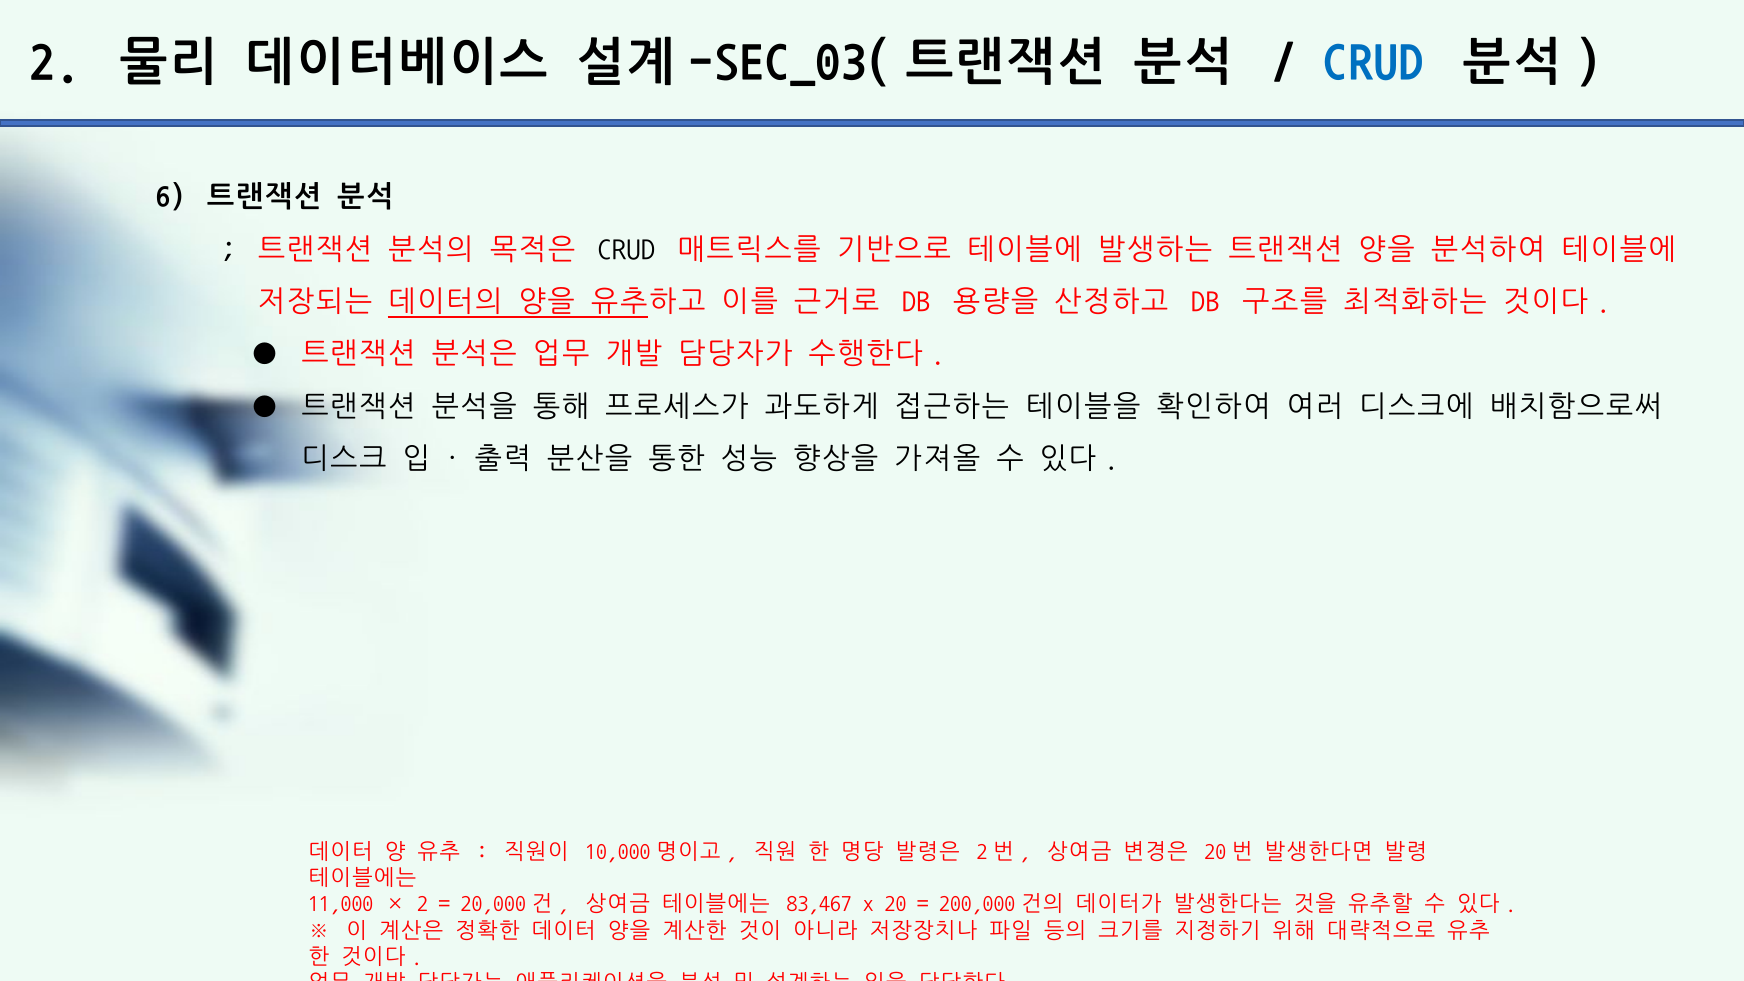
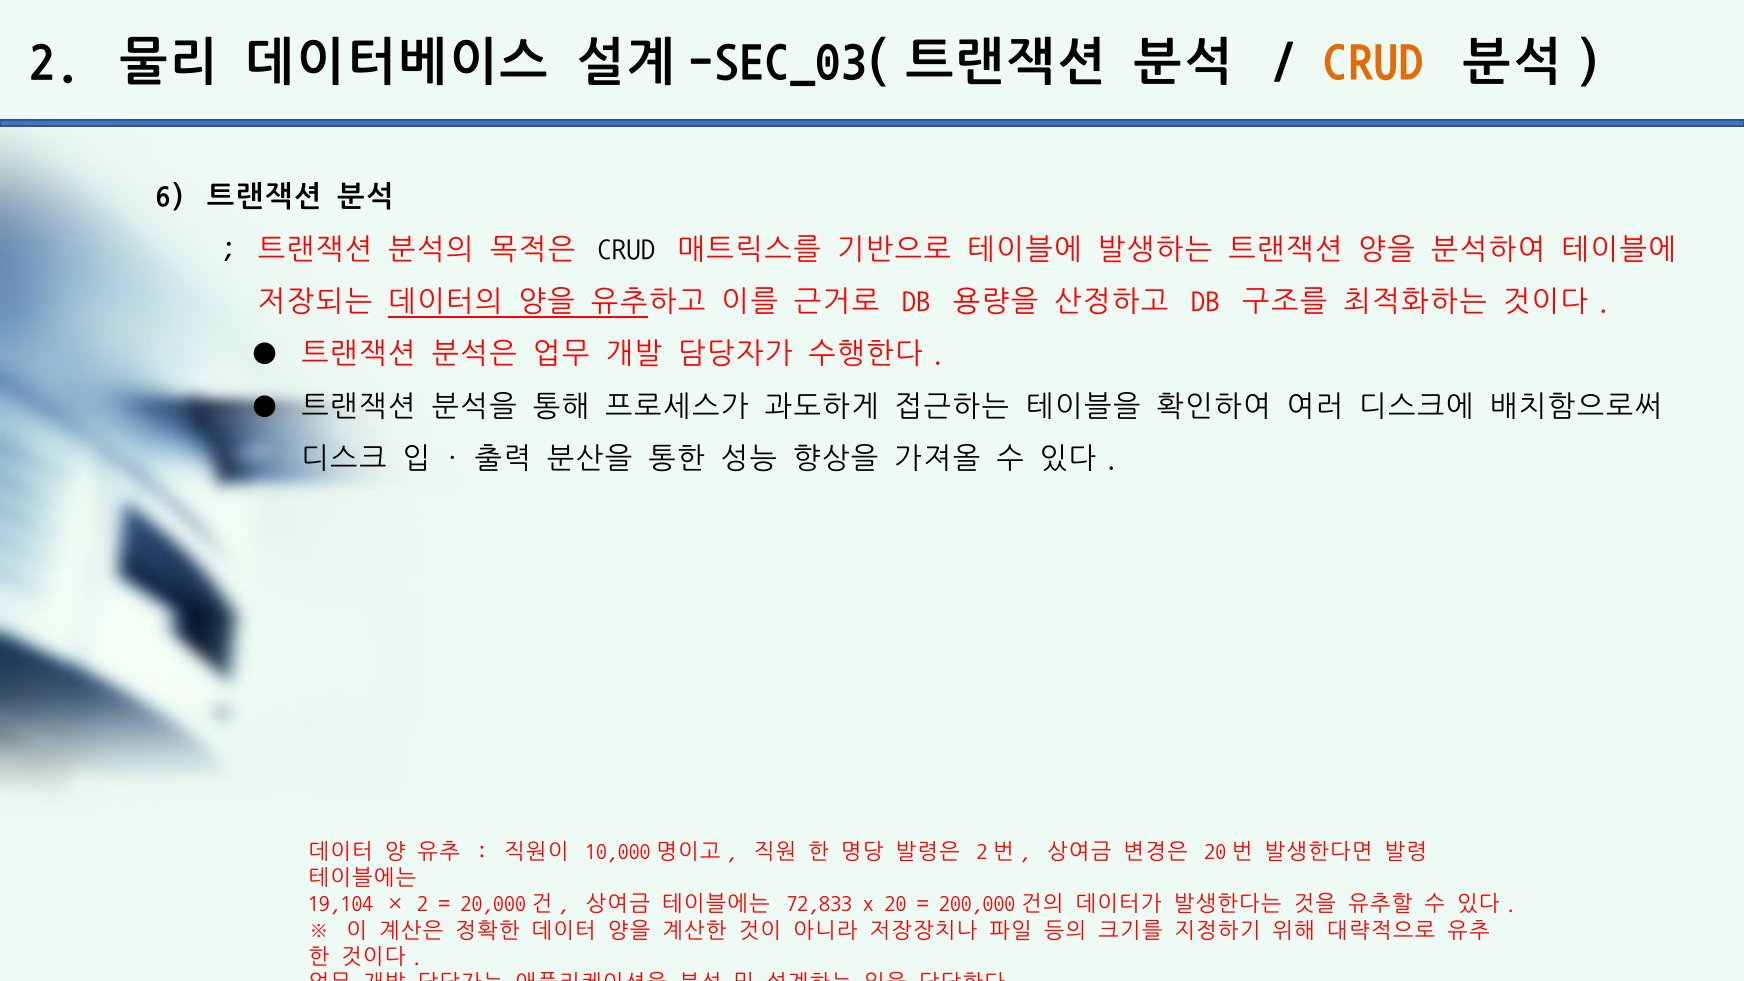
CRUD colour: blue -> orange (1373, 61)
11,000: 11,000 -> 19,104 (341, 904)
83,467: 83,467 -> 72,833 (819, 904)
